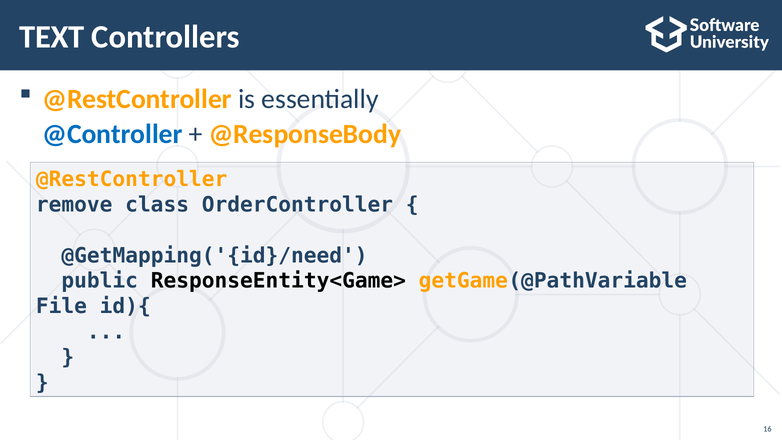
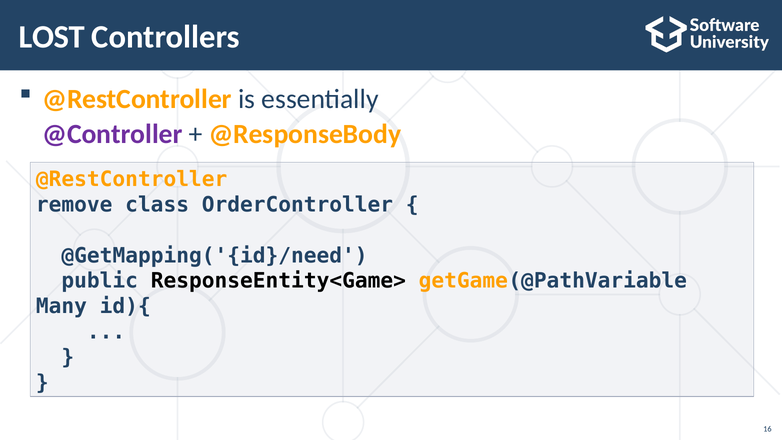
TEXT: TEXT -> LOST (52, 37)
@Controller colour: blue -> purple (112, 134)
File: File -> Many (61, 306)
